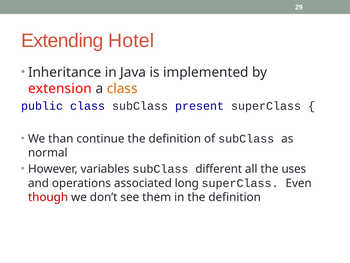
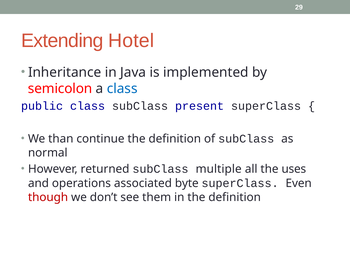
extension: extension -> semicolon (60, 88)
class colour: orange -> blue (122, 88)
variables: variables -> returned (105, 169)
different: different -> multiple (219, 169)
long: long -> byte (187, 183)
